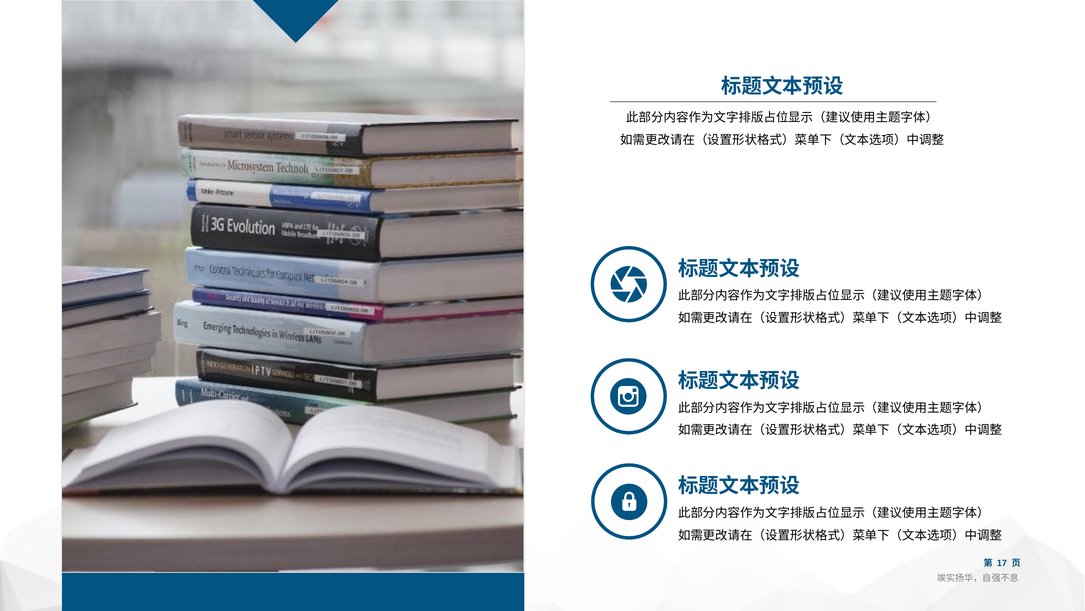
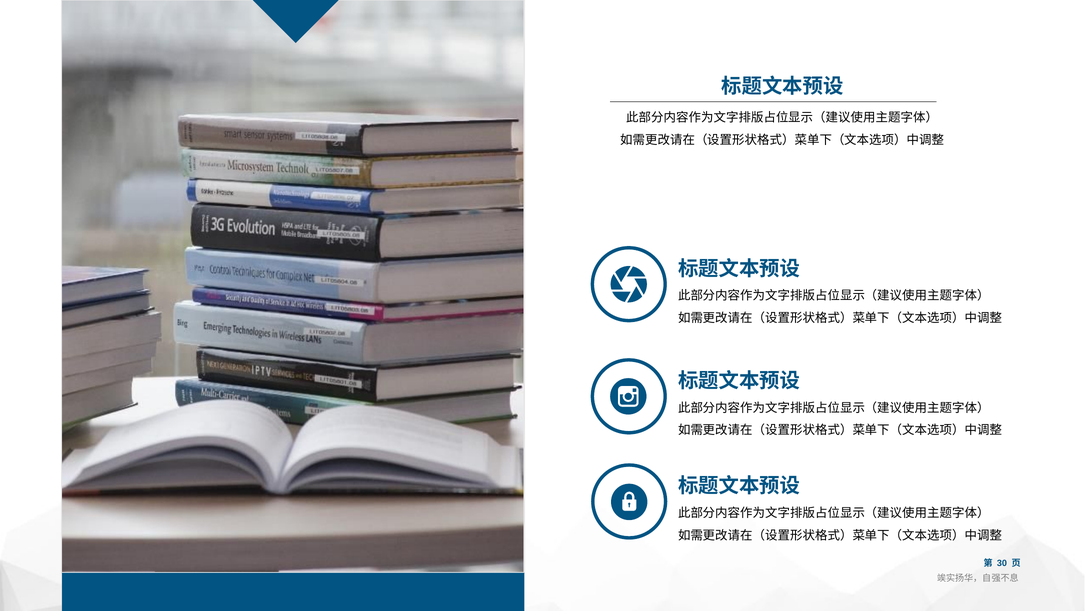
17: 17 -> 30 (1002, 563)
